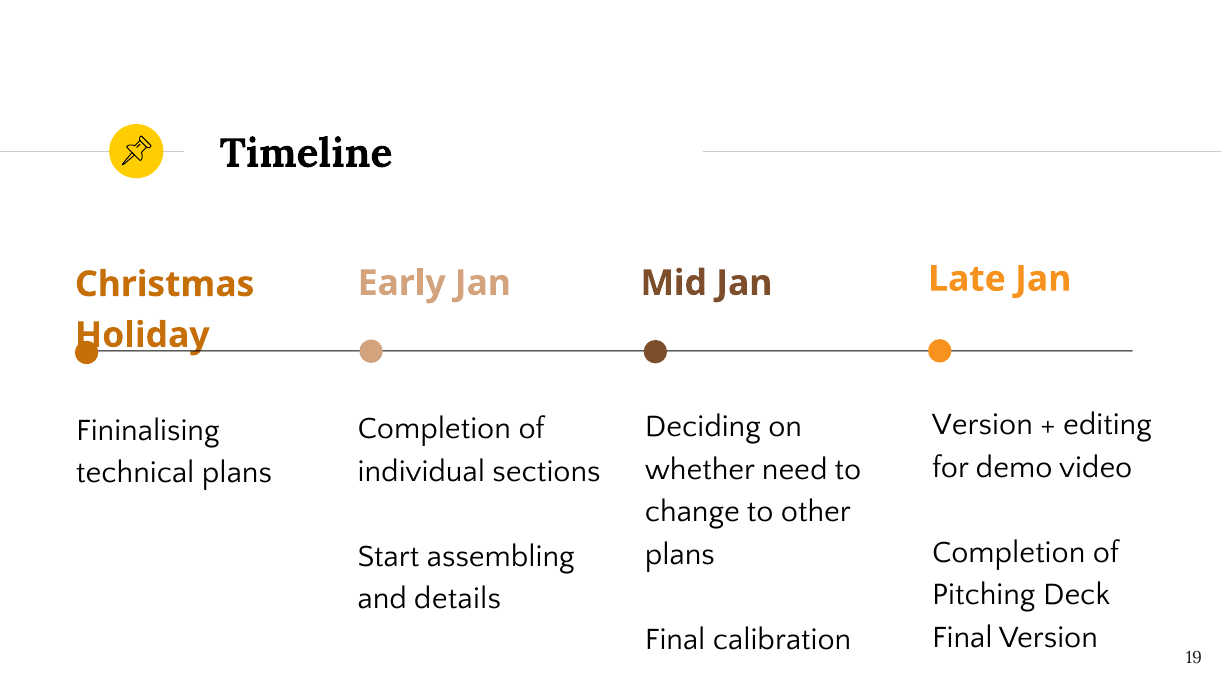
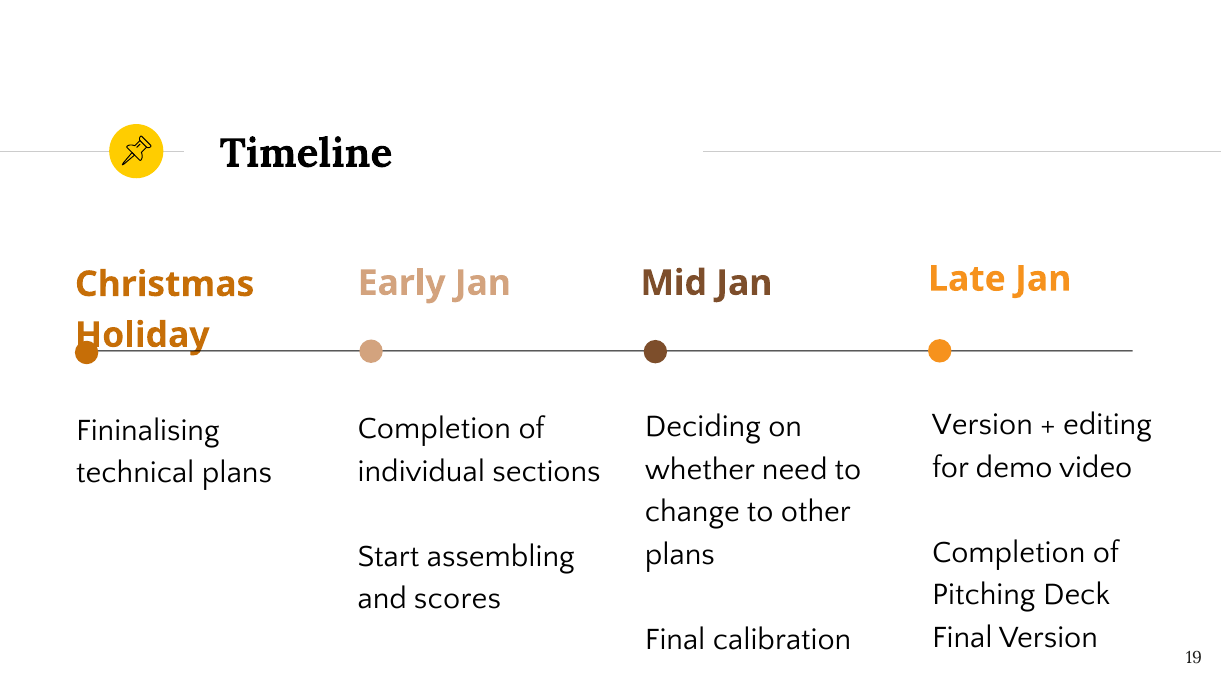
details: details -> scores (458, 598)
